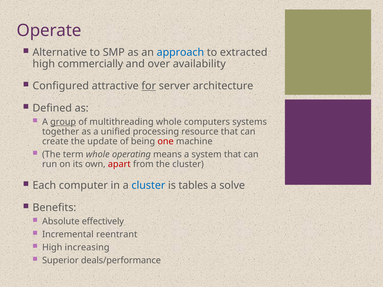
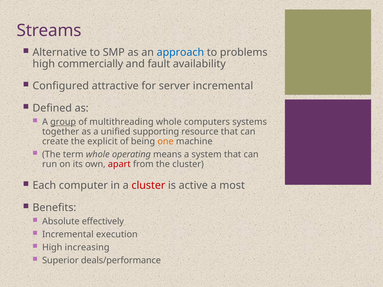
Operate: Operate -> Streams (49, 31)
extracted: extracted -> problems (244, 52)
over: over -> fault (159, 64)
for underline: present -> none (149, 86)
server architecture: architecture -> incremental (223, 86)
processing: processing -> supporting (156, 132)
update: update -> explicit (102, 142)
one colour: red -> orange (166, 142)
cluster colour: blue -> red (148, 186)
tables: tables -> active (193, 186)
solve: solve -> most (232, 186)
reentrant: reentrant -> execution (117, 235)
